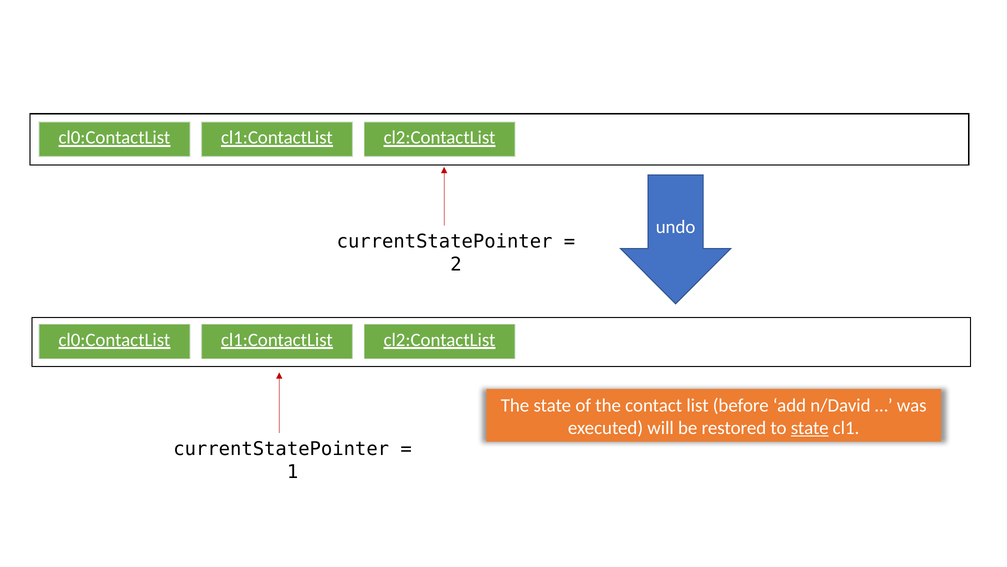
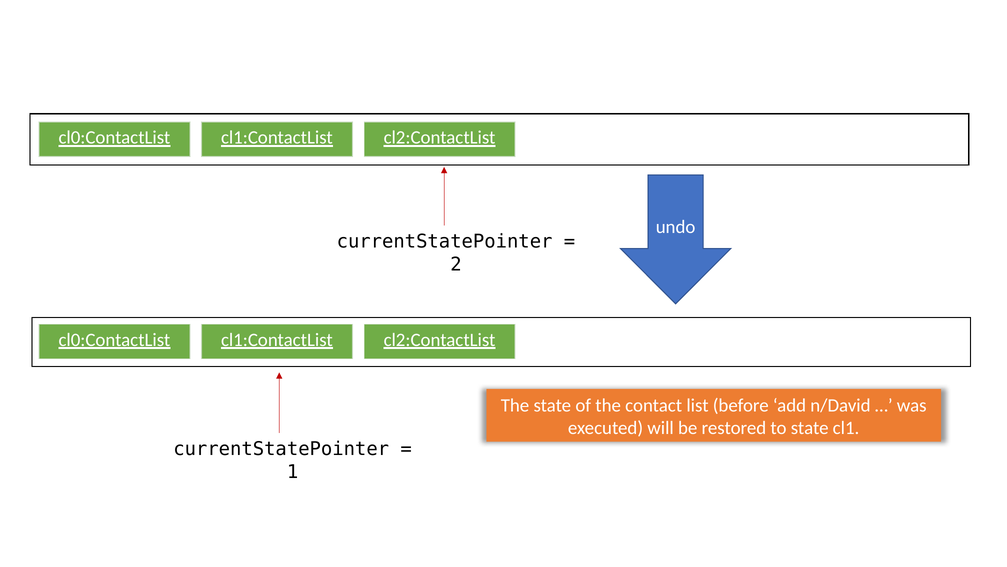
state underline: present -> none (810, 428)
